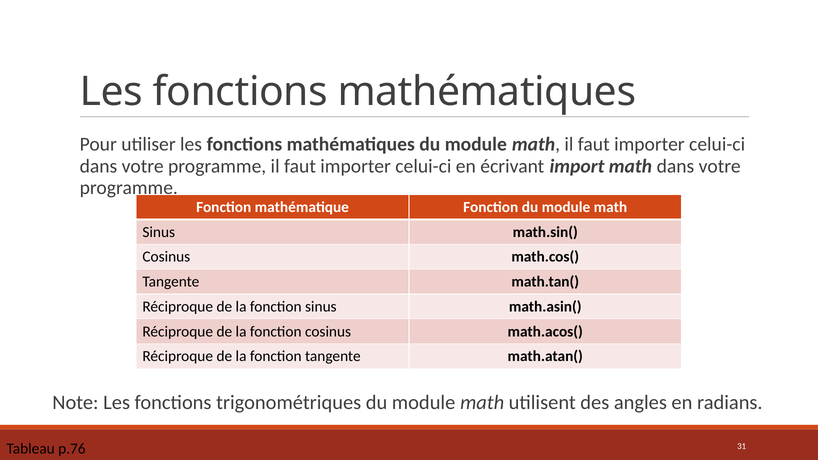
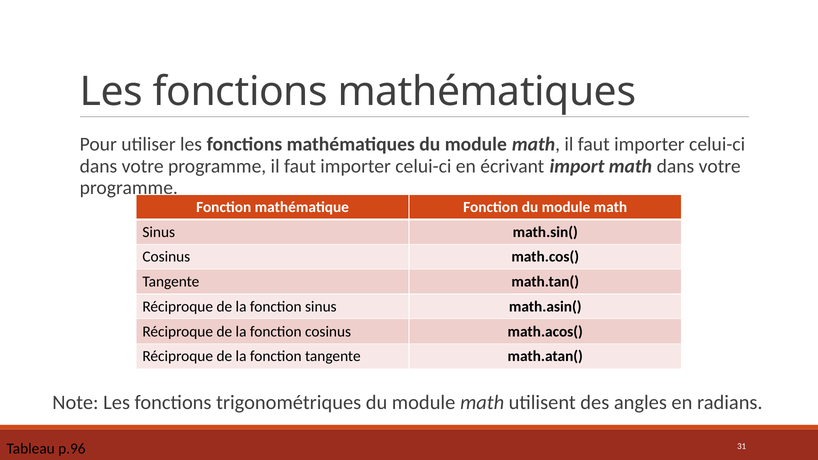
p.76: p.76 -> p.96 (72, 449)
